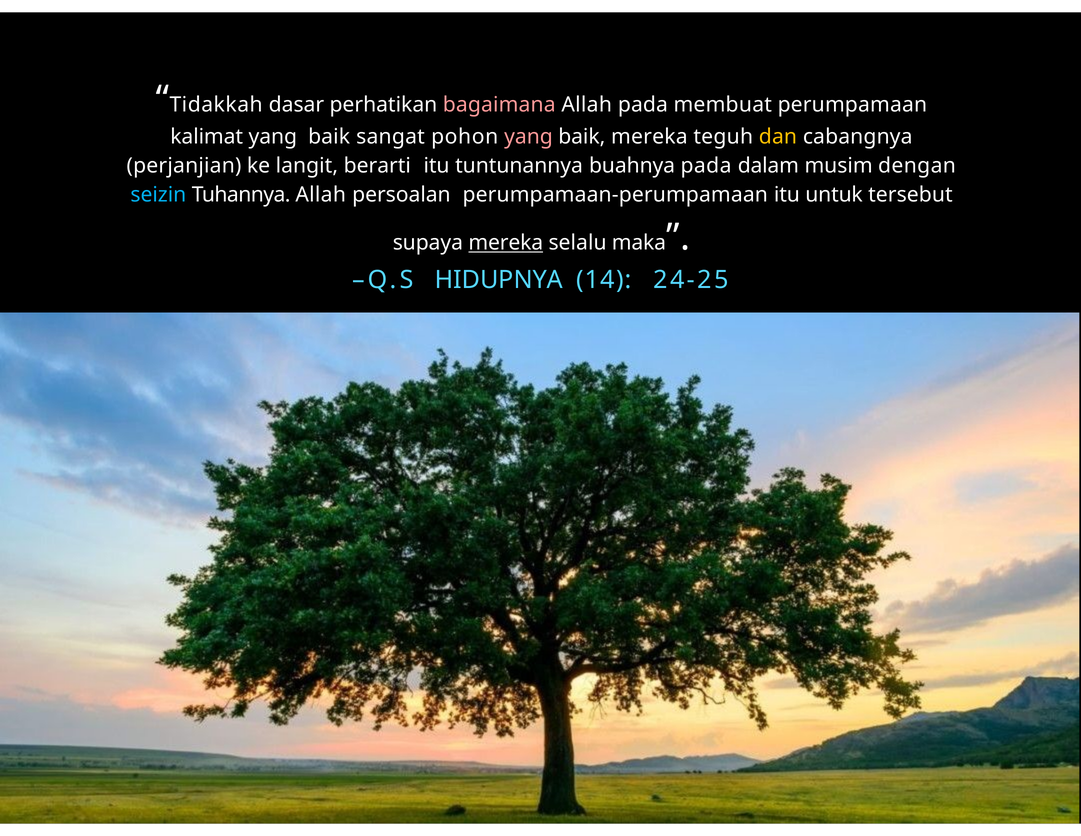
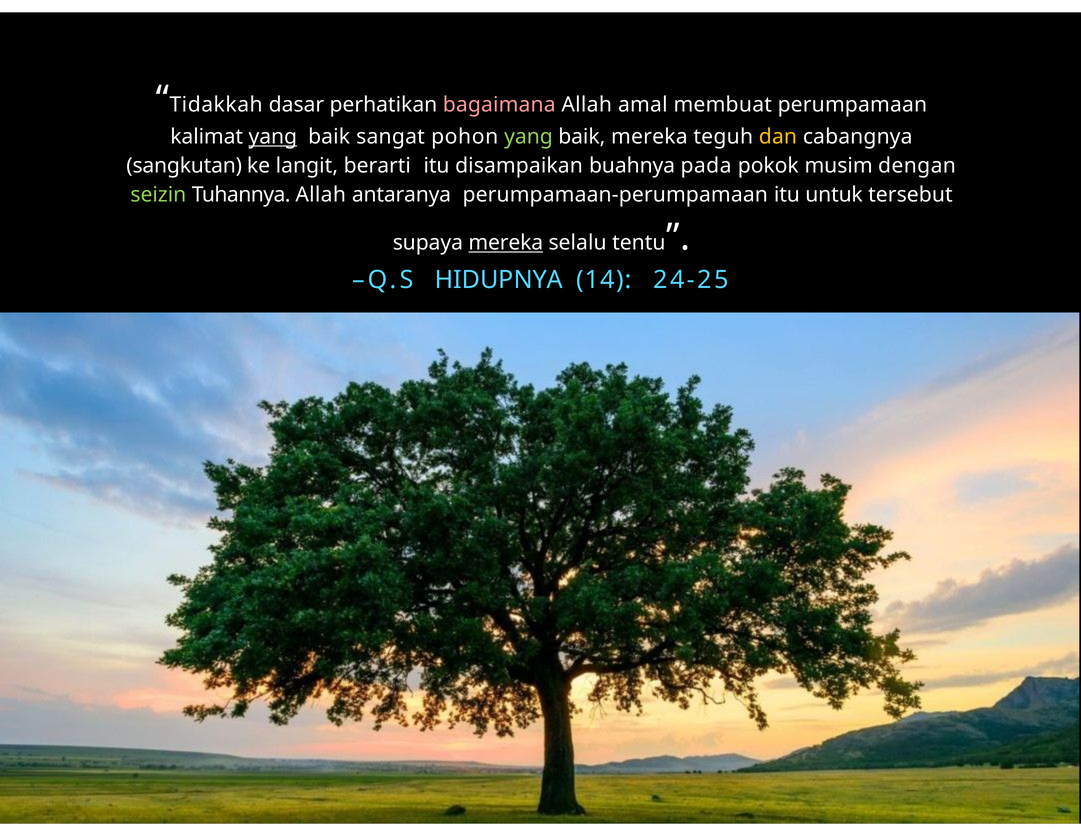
Allah pada: pada -> amal (643, 105)
yang underline: none -> present (273, 137)
yang colour: pink -> light green (529, 137)
perjanjian: perjanjian -> sangkutan (184, 166)
tuntunannya: tuntunannya -> disampaikan (519, 166)
dalam: dalam -> pokok (768, 166)
seizin colour: light blue -> light green (158, 195)
persoalan: persoalan -> antaranya (402, 195)
maka: maka -> tentu (639, 243)
